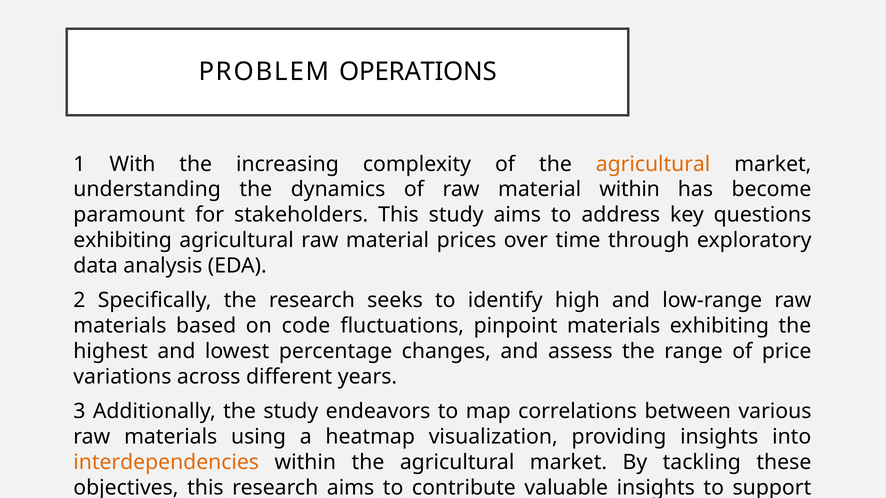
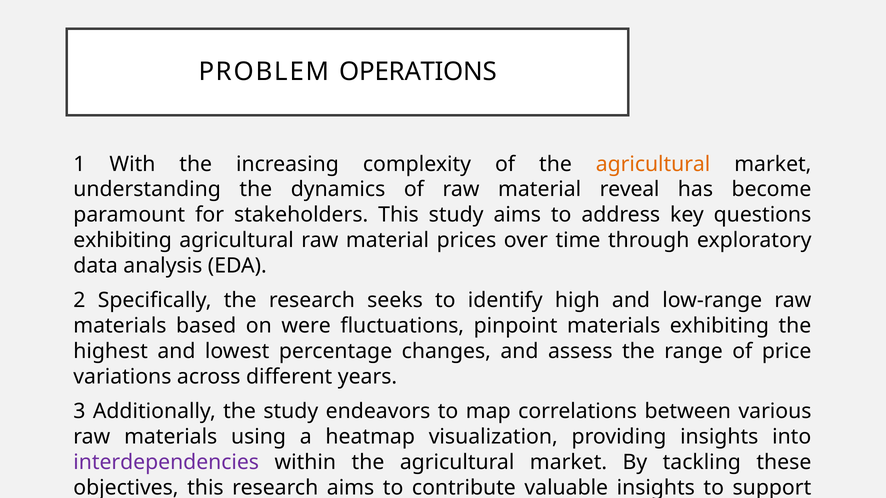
material within: within -> reveal (630, 190)
code: code -> were (306, 326)
interdependencies colour: orange -> purple (166, 463)
